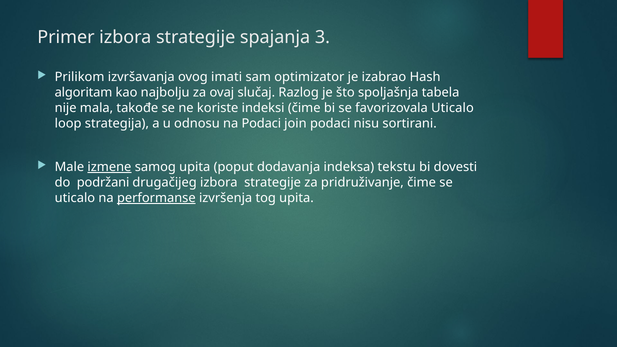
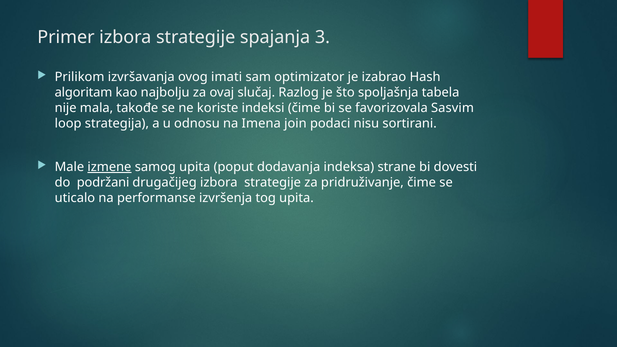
favorizovala Uticalo: Uticalo -> Sasvim (453, 108)
na Podaci: Podaci -> Imena (261, 123)
tekstu: tekstu -> strane (397, 167)
performanse underline: present -> none (156, 198)
